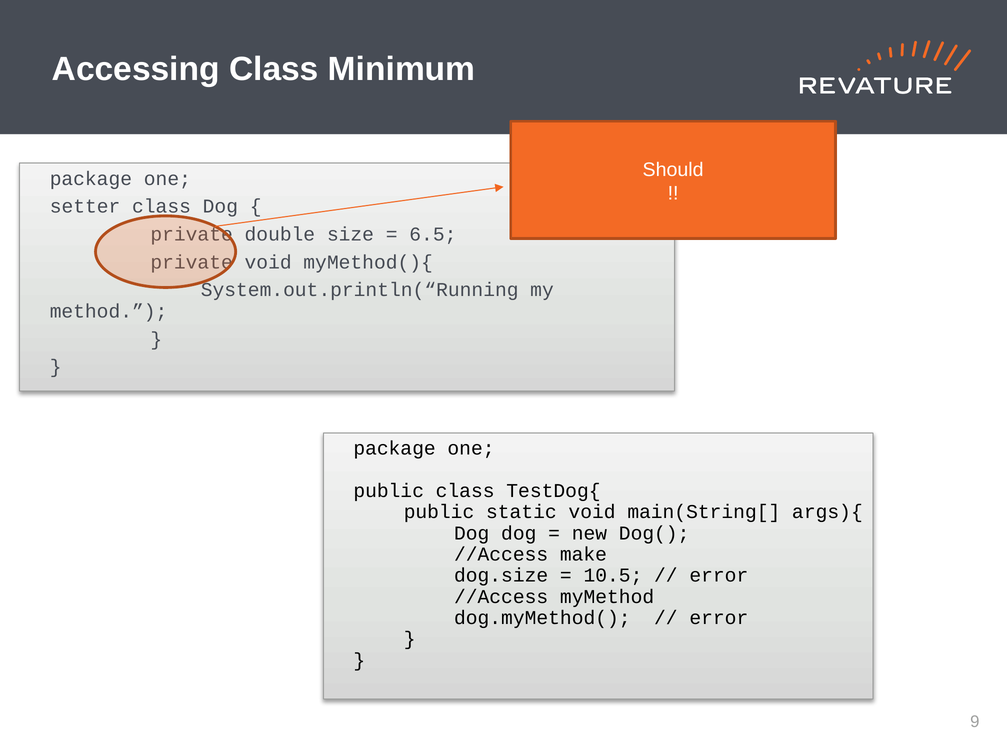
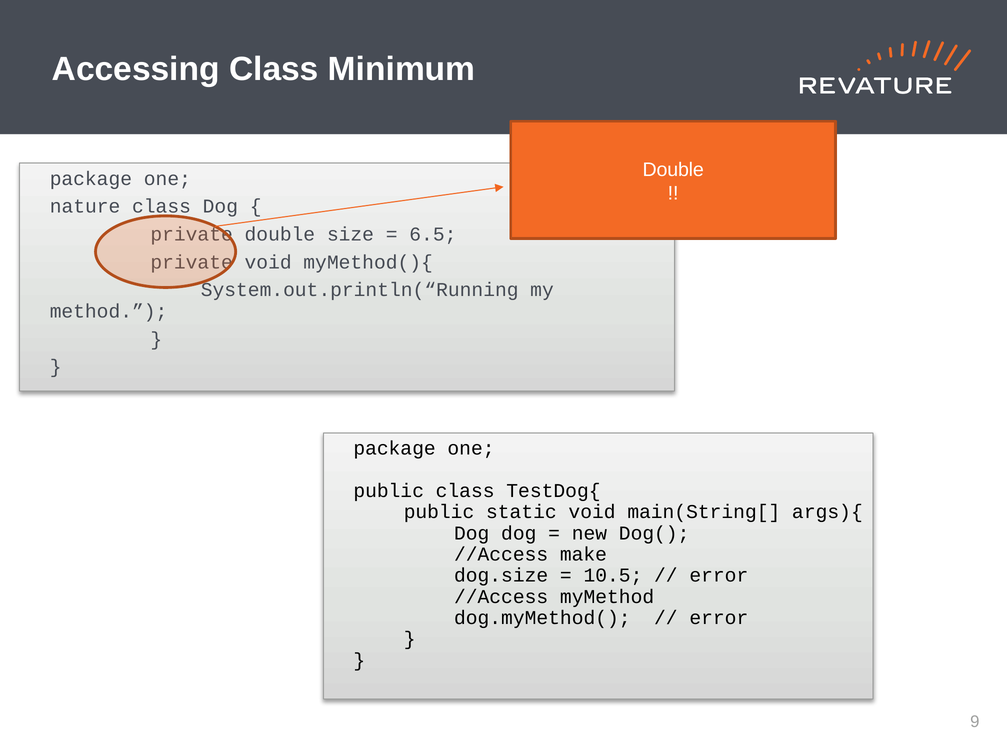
Should: Should -> Double (673, 170)
setter: setter -> nature (85, 207)
